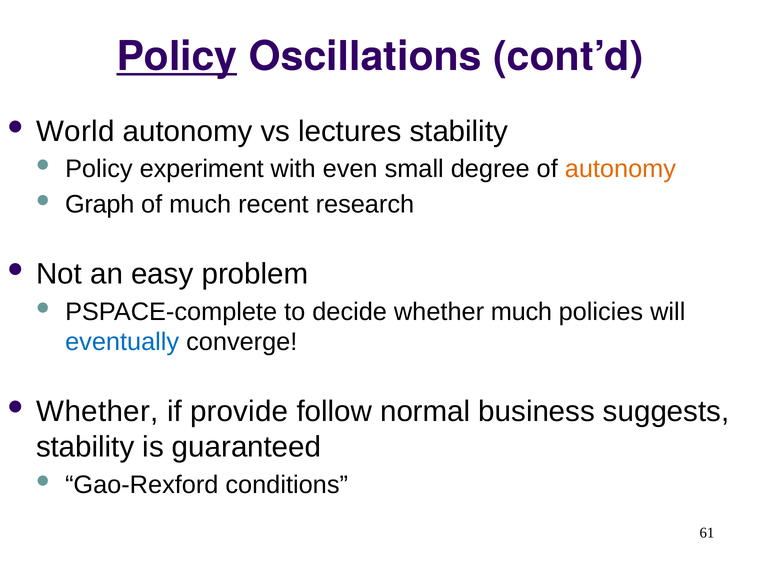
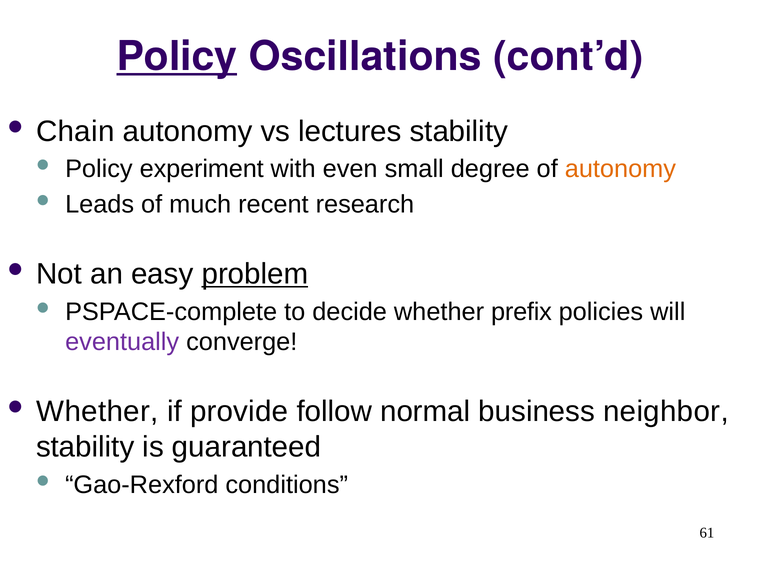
World: World -> Chain (75, 131)
Graph: Graph -> Leads (100, 204)
problem underline: none -> present (255, 274)
whether much: much -> prefix (521, 312)
eventually colour: blue -> purple (122, 342)
suggests: suggests -> neighbor (666, 412)
